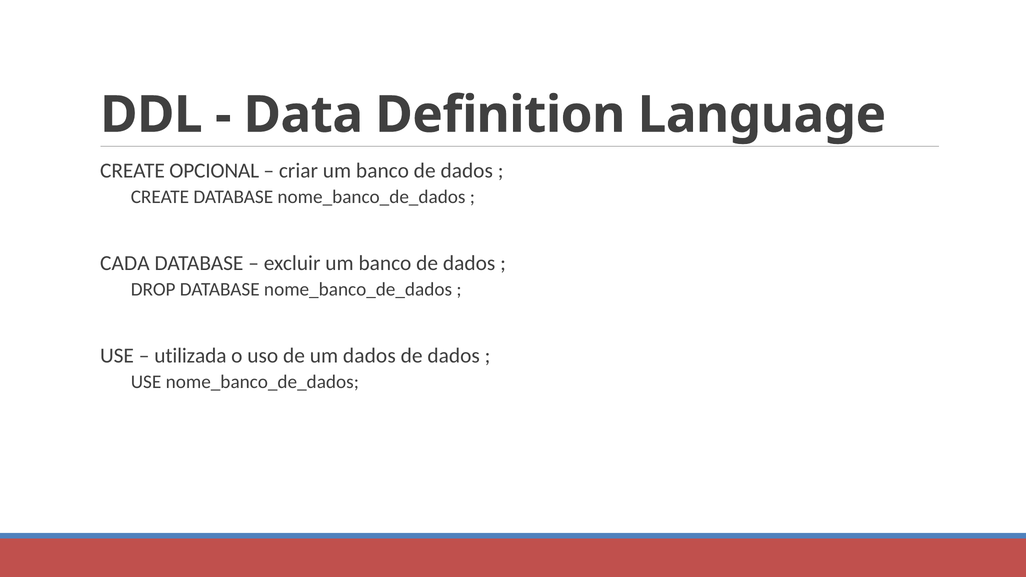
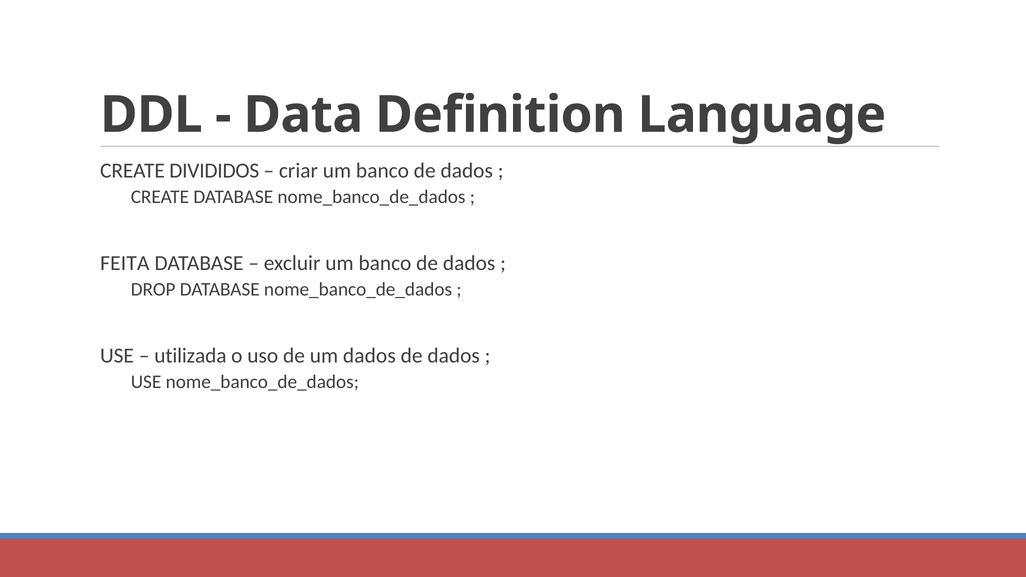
OPCIONAL: OPCIONAL -> DIVIDIDOS (214, 171)
CADA: CADA -> FEITA (125, 263)
